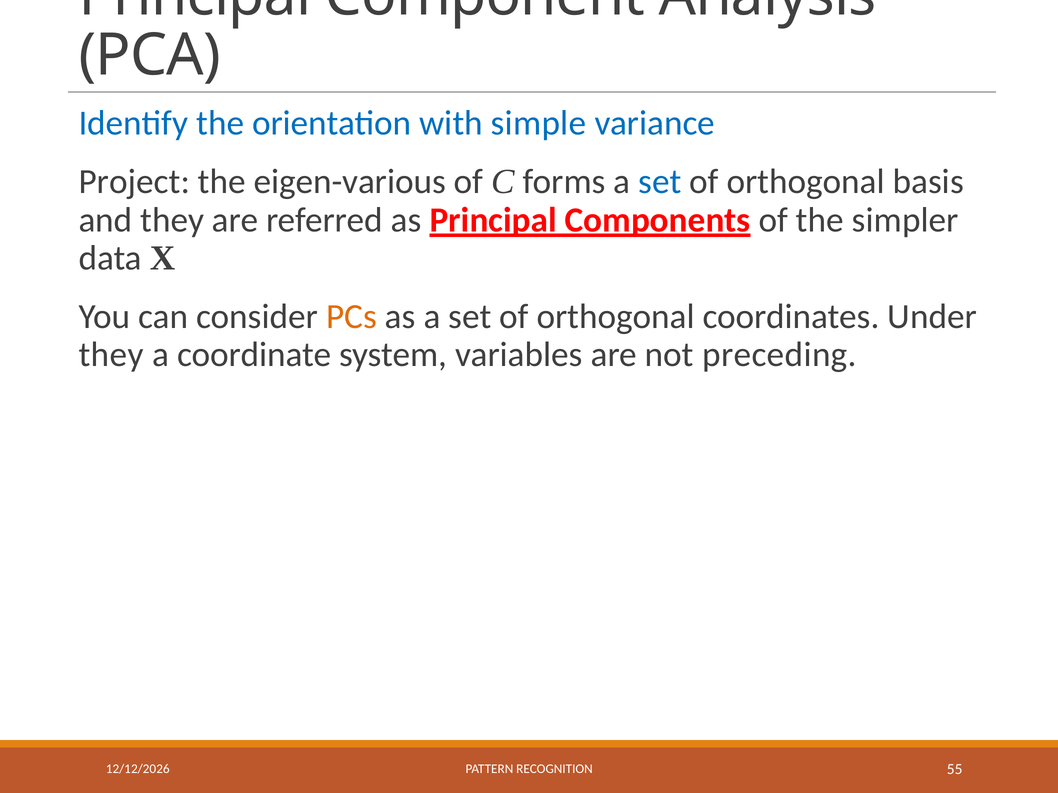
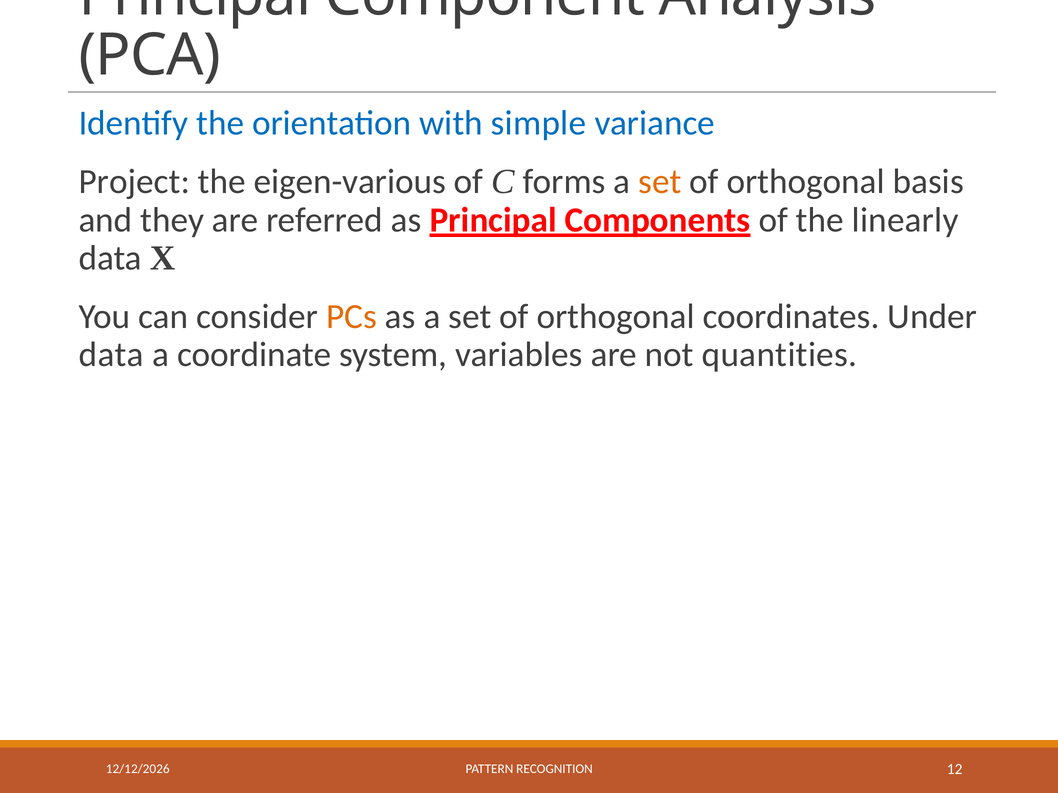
set colour: blue -> orange (660, 182)
simpler: simpler -> linearly (905, 220)
they: they -> data (111, 355)
preceding: preceding -> quantities (780, 355)
55: 55 -> 12 (955, 770)
